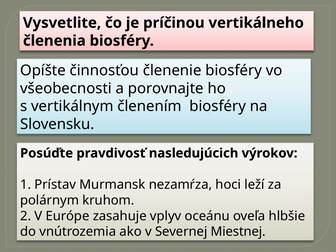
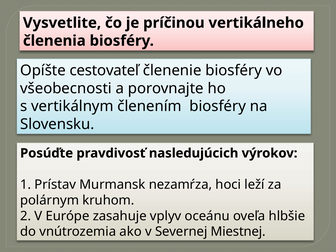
činnosťou: činnosťou -> cestovateľ (104, 70)
